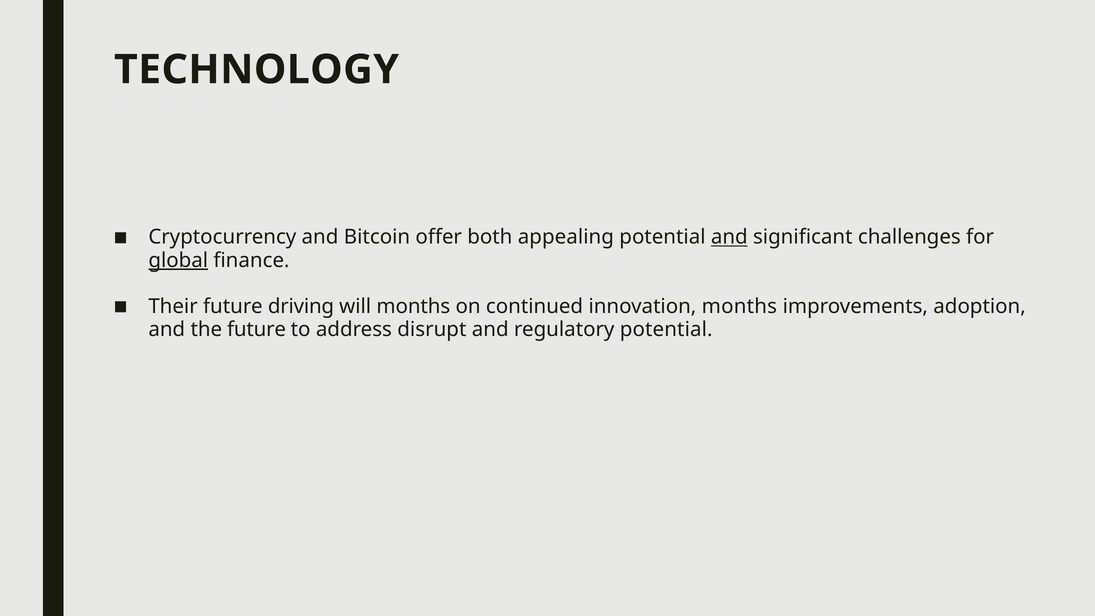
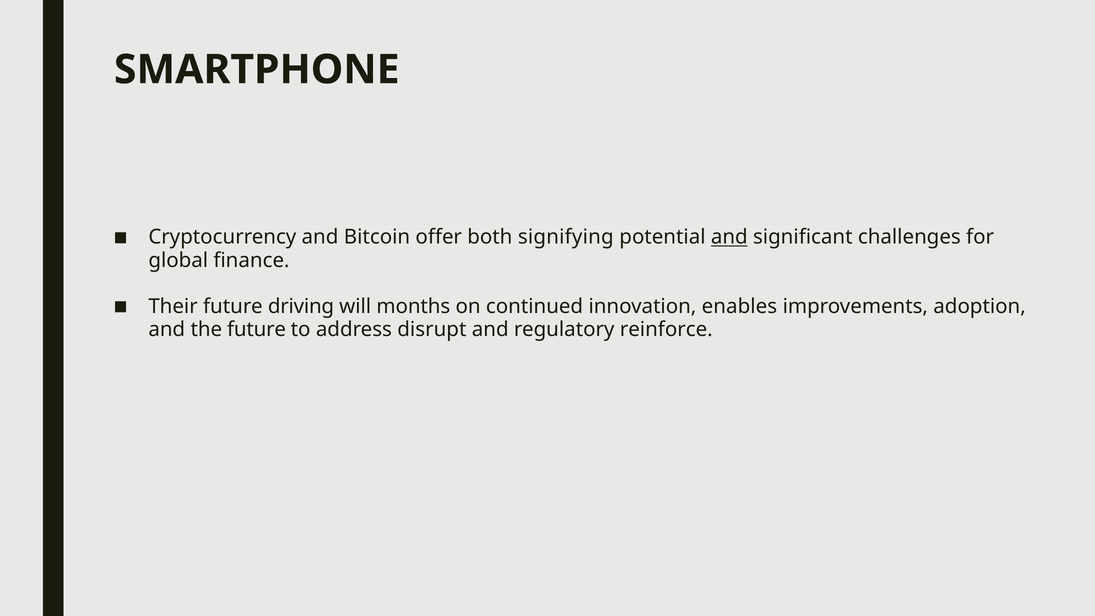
TECHNOLOGY: TECHNOLOGY -> SMARTPHONE (257, 70)
appealing: appealing -> signifying (566, 237)
global underline: present -> none (178, 260)
innovation months: months -> enables (739, 306)
regulatory potential: potential -> reinforce (666, 330)
